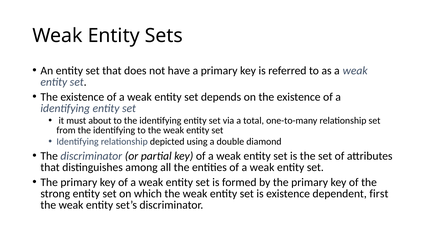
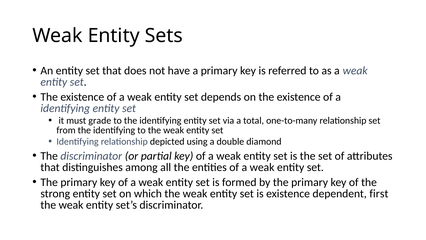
about: about -> grade (100, 121)
